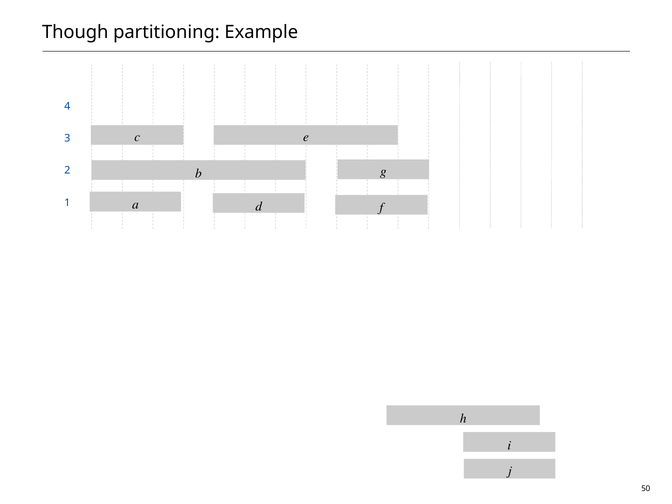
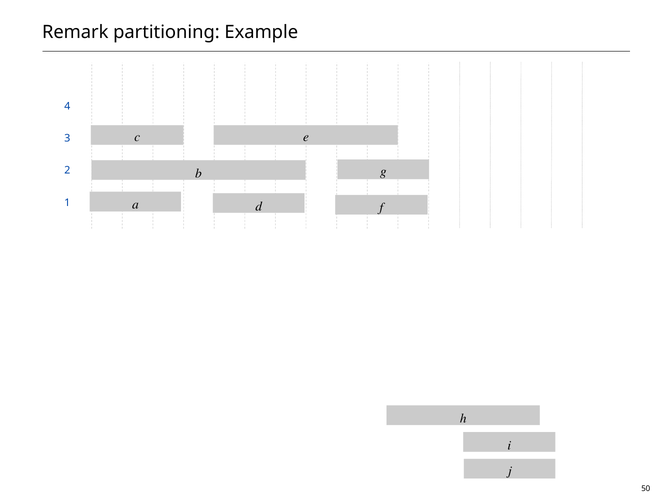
Though: Though -> Remark (75, 32)
